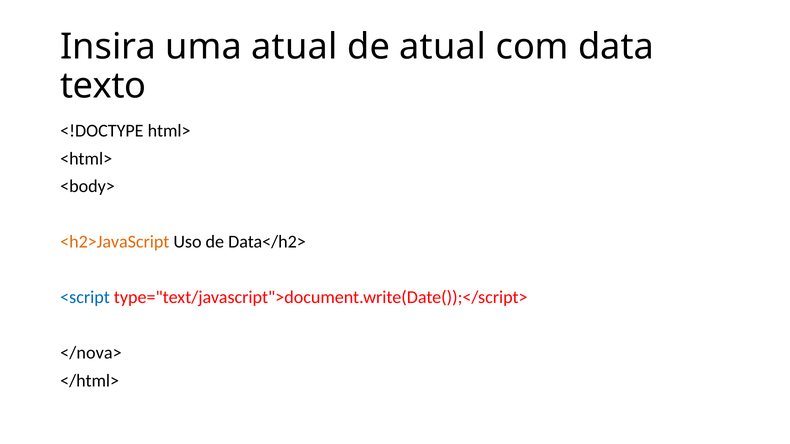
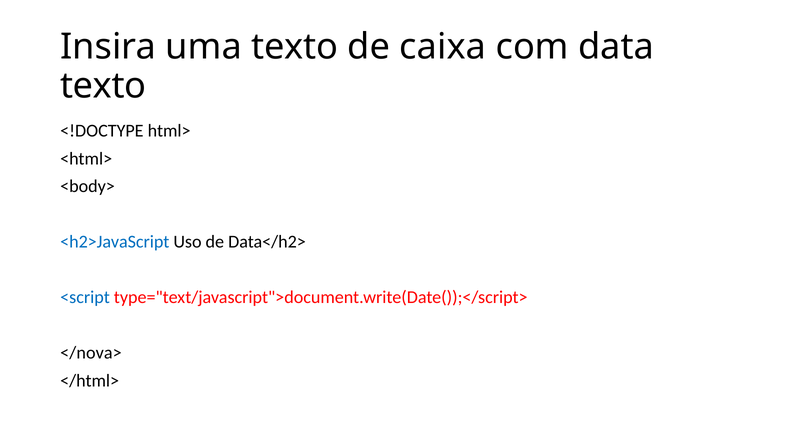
uma atual: atual -> texto (295, 47)
de atual: atual -> caixa (443, 47)
<h2>JavaScript colour: orange -> blue (115, 242)
